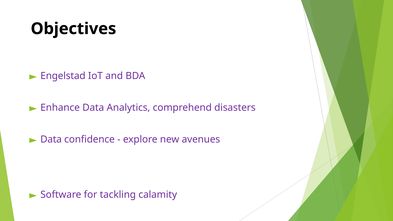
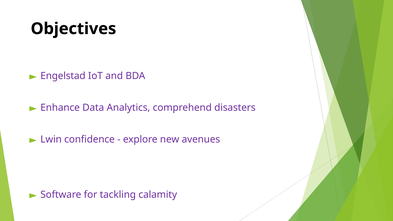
Data: Data -> Lwin (51, 139)
